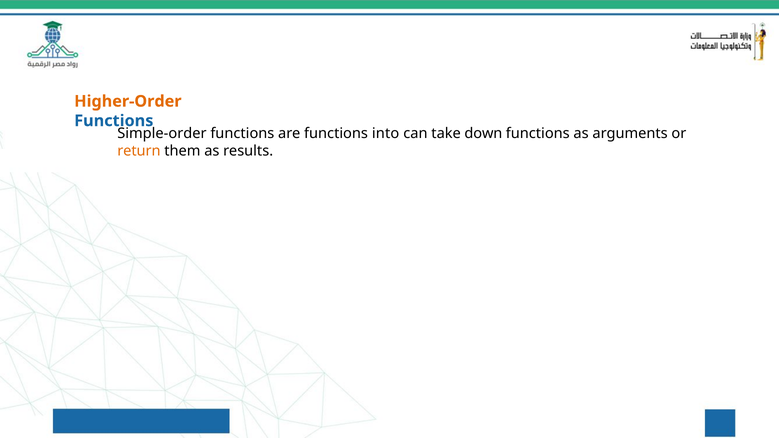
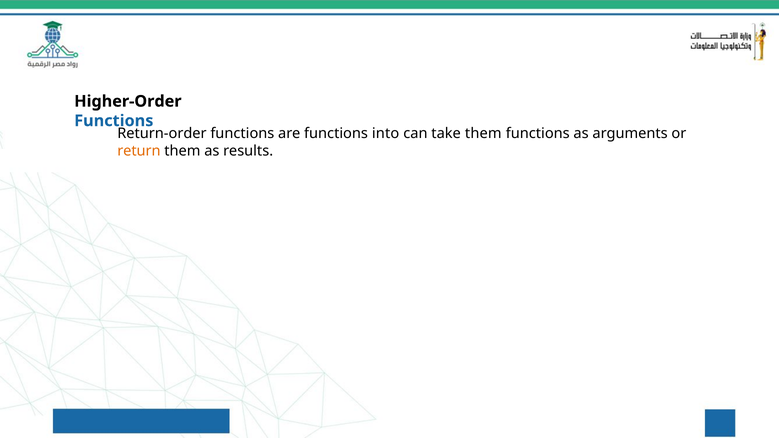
Higher-Order colour: orange -> black (128, 101)
Simple-order: Simple-order -> Return-order (162, 133)
take down: down -> them (483, 133)
